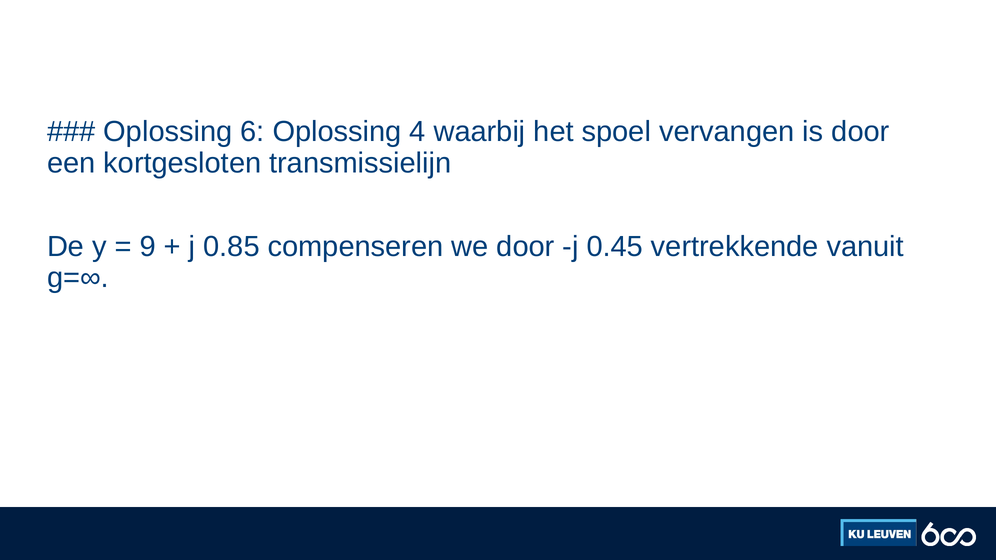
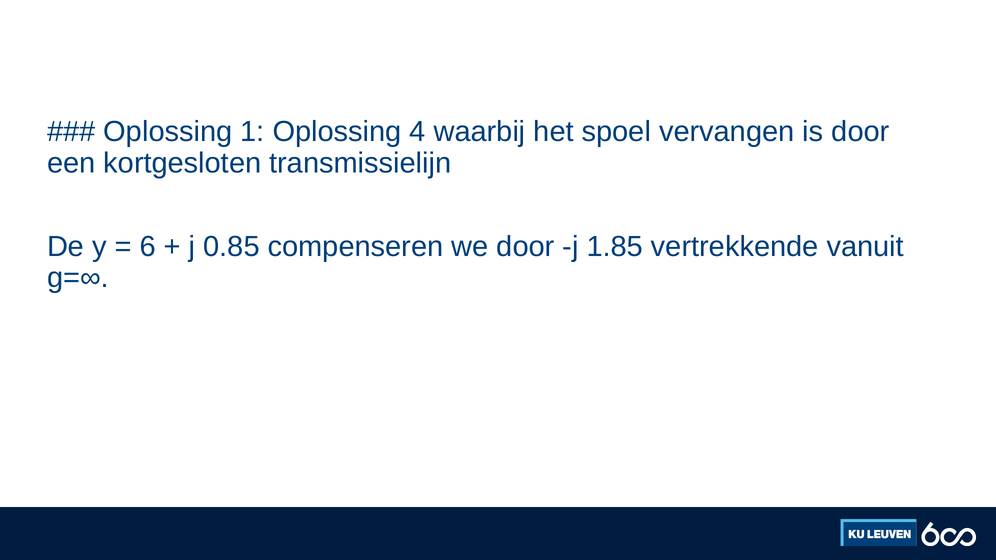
6: 6 -> 1 (252, 132)
9: 9 -> 6 (148, 247)
0.45: 0.45 -> 1.85 (615, 247)
